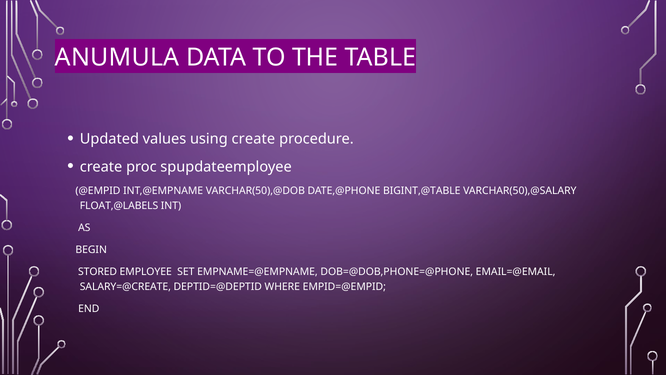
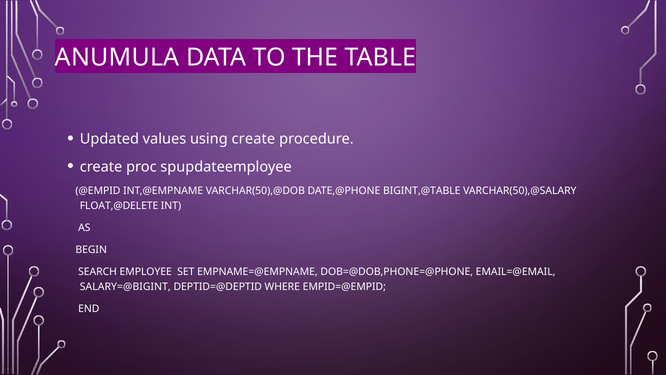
FLOAT,@LABELS: FLOAT,@LABELS -> FLOAT,@DELETE (119, 206)
STORED: STORED -> SEARCH (98, 271)
SALARY=@CREATE: SALARY=@CREATE -> SALARY=@BIGINT (125, 286)
